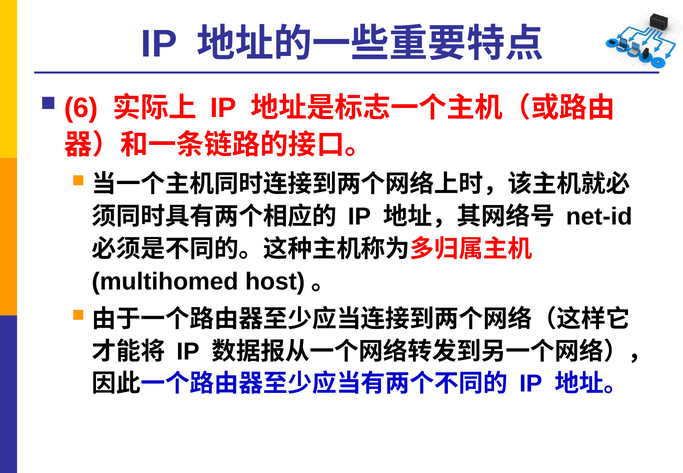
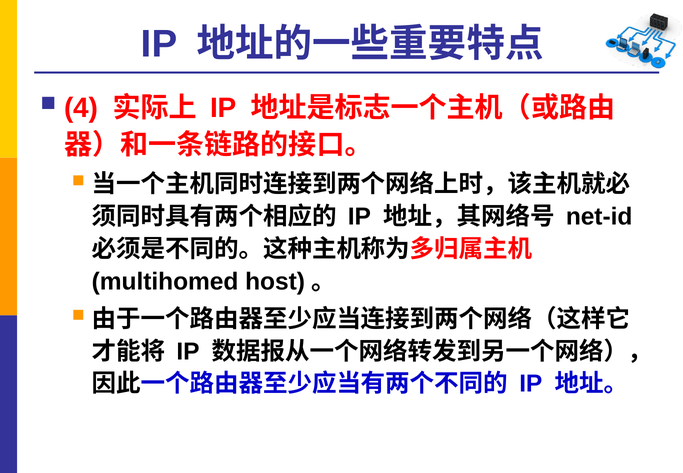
6: 6 -> 4 (81, 108)
